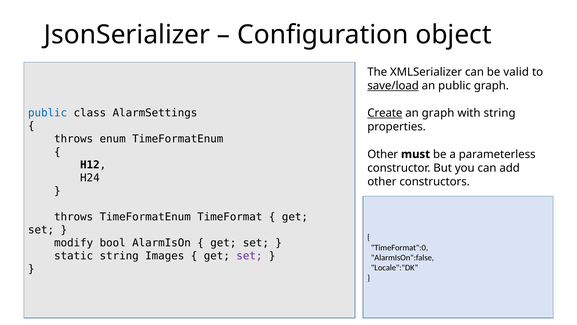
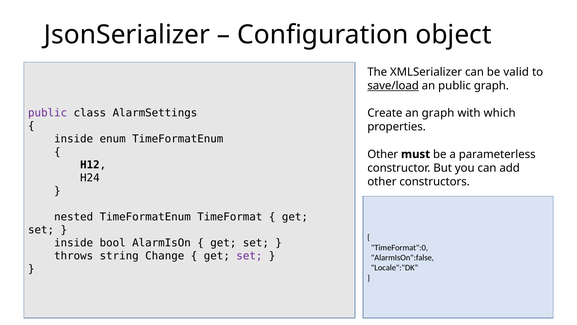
public colour: blue -> purple (48, 113)
Create underline: present -> none (385, 113)
with string: string -> which (500, 113)
throws: throws -> inside (74, 139)
throws: throws -> nested (74, 217)
modify: modify -> inside (74, 243)
static: static -> throws (74, 256)
Images: Images -> Change (165, 256)
